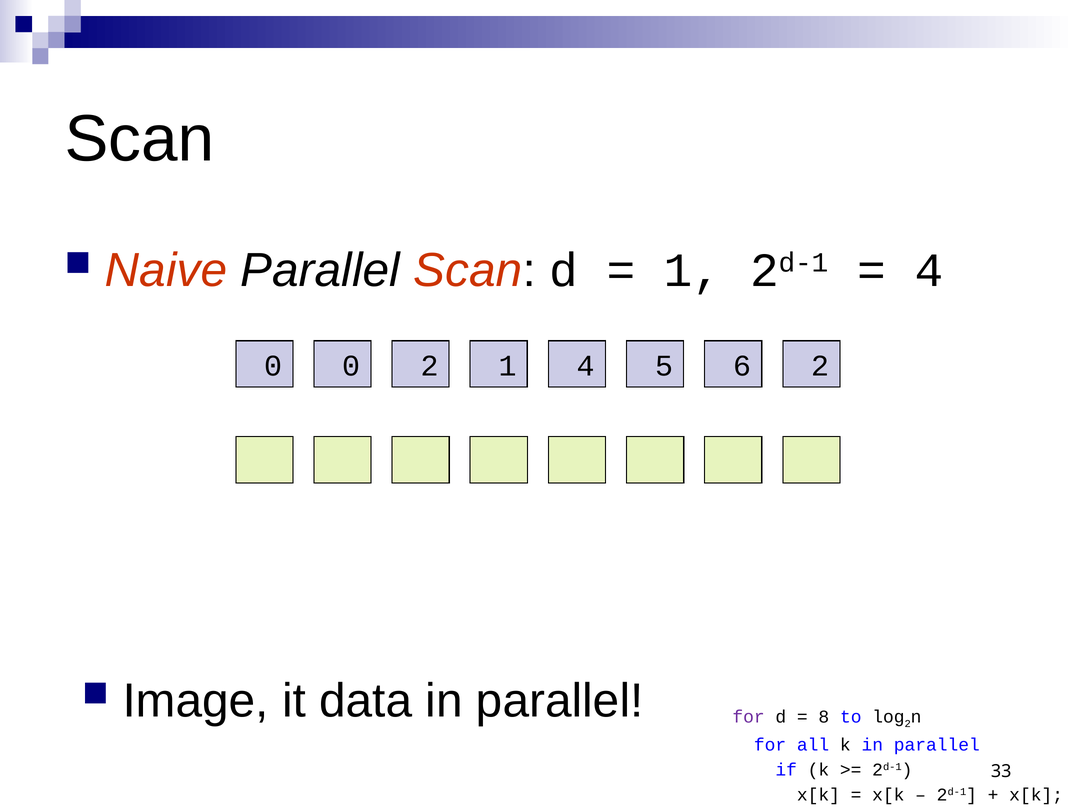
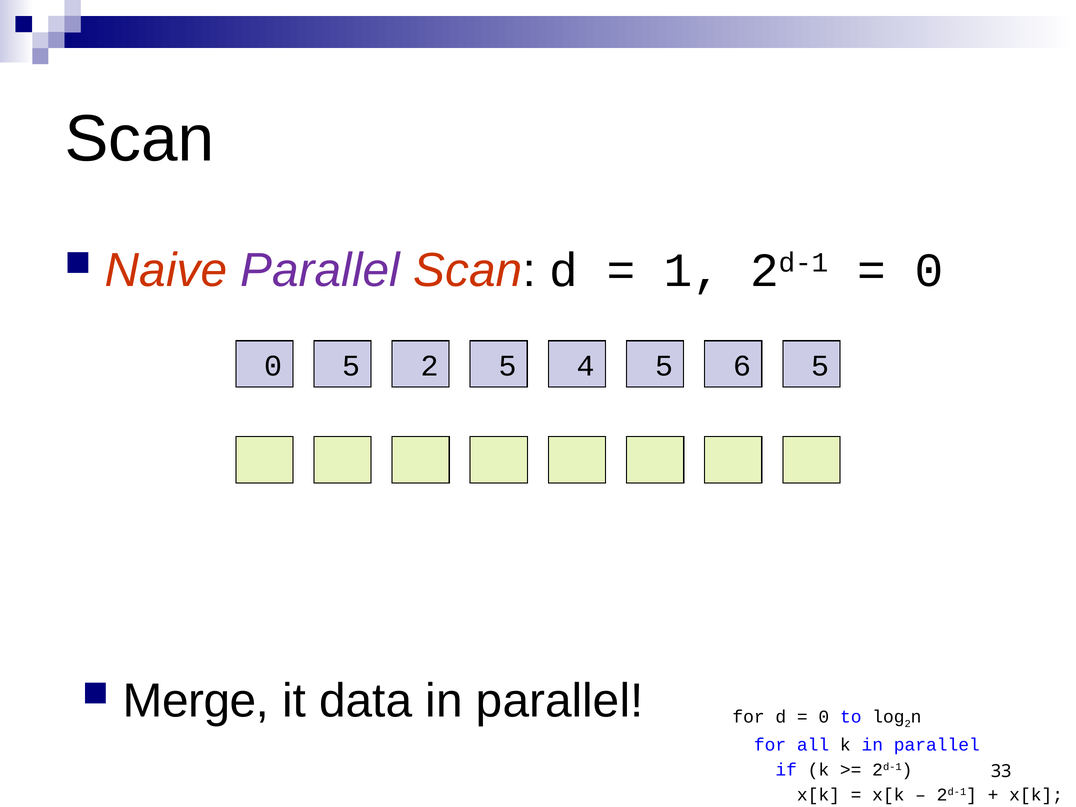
Parallel colour: black -> purple (320, 271)
4: 4 -> 0 (929, 271)
0 0: 0 -> 5 (351, 366)
2 1: 1 -> 5 (508, 366)
6 2: 2 -> 5 (820, 366)
Image: Image -> Merge (196, 701)
for colour: purple -> black (749, 717)
8: 8 -> 0 (824, 717)
